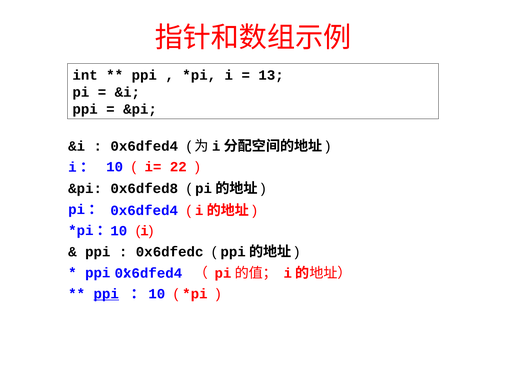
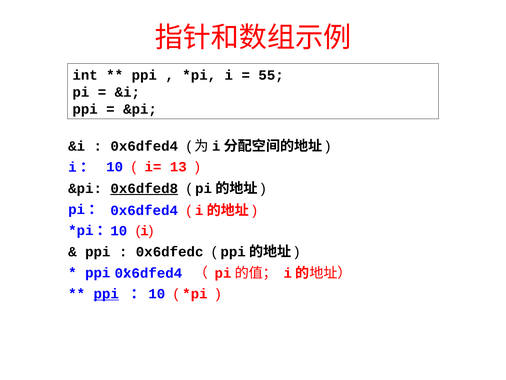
13: 13 -> 55 (271, 75)
22: 22 -> 13 (178, 167)
0x6dfed8 underline: none -> present (144, 188)
